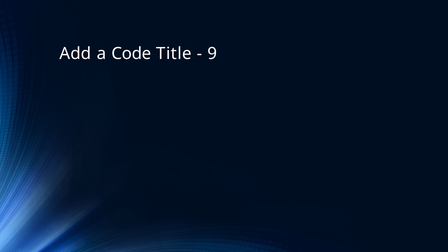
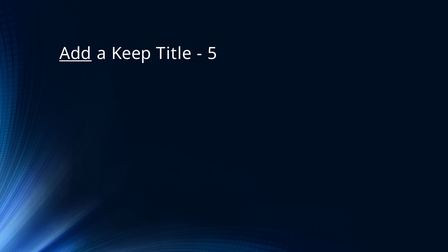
Add underline: none -> present (75, 54)
Code: Code -> Keep (131, 54)
9: 9 -> 5 (212, 54)
